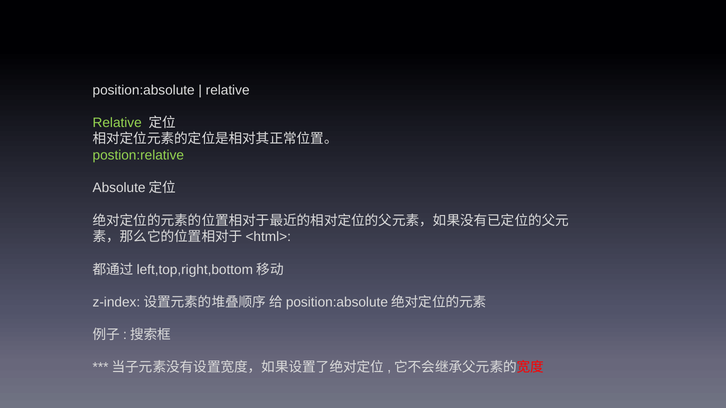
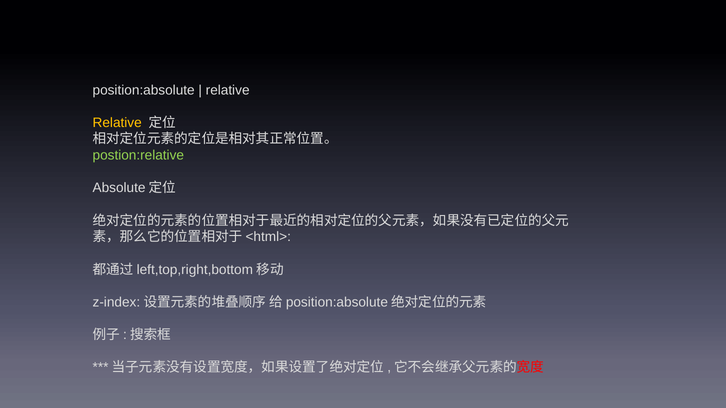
Relative colour: light green -> yellow (117, 123)
